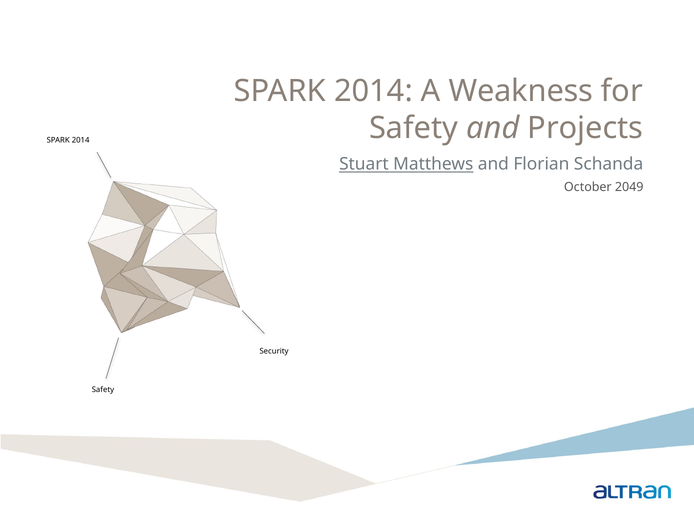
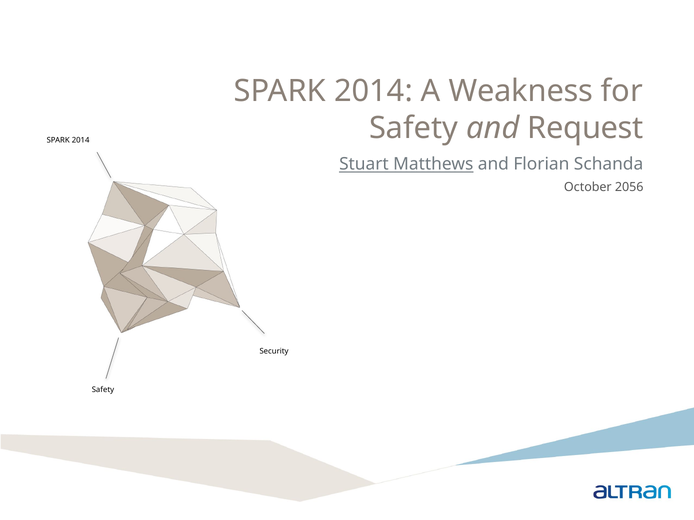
Projects: Projects -> Request (585, 128)
2049: 2049 -> 2056 (629, 187)
